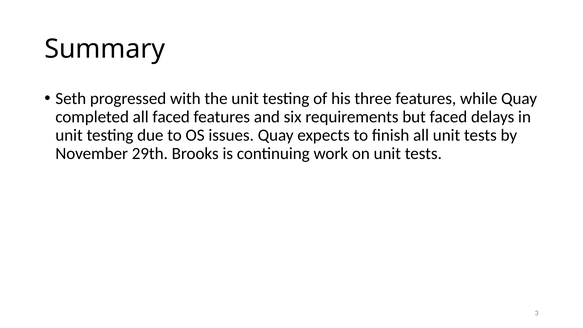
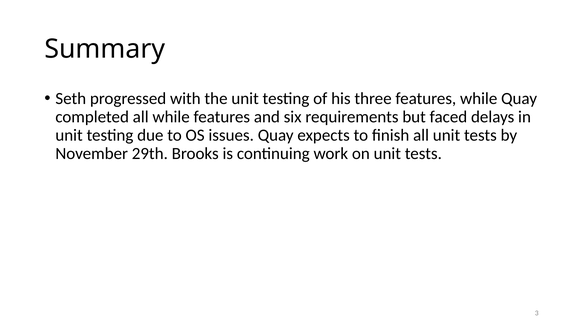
all faced: faced -> while (171, 117)
